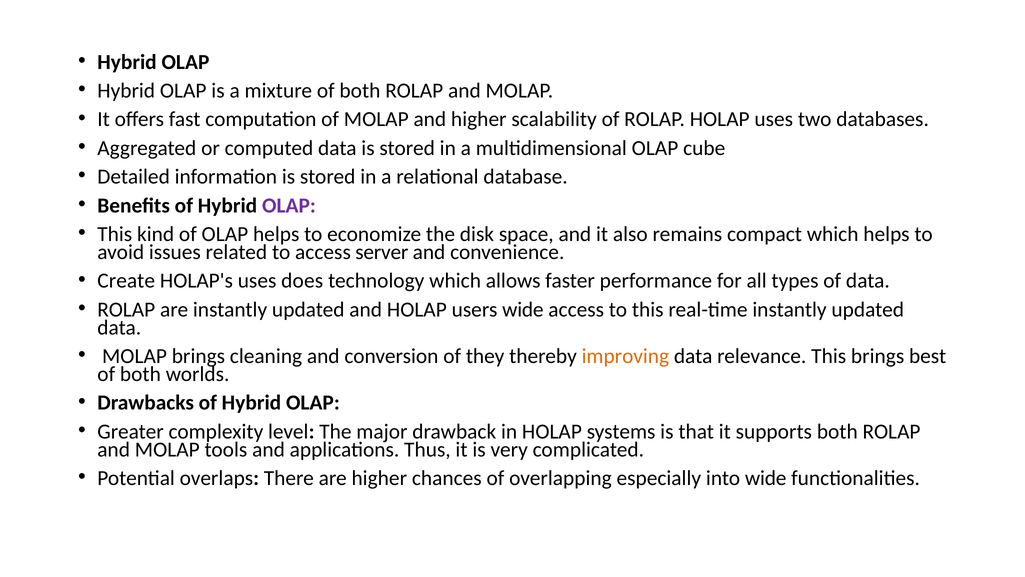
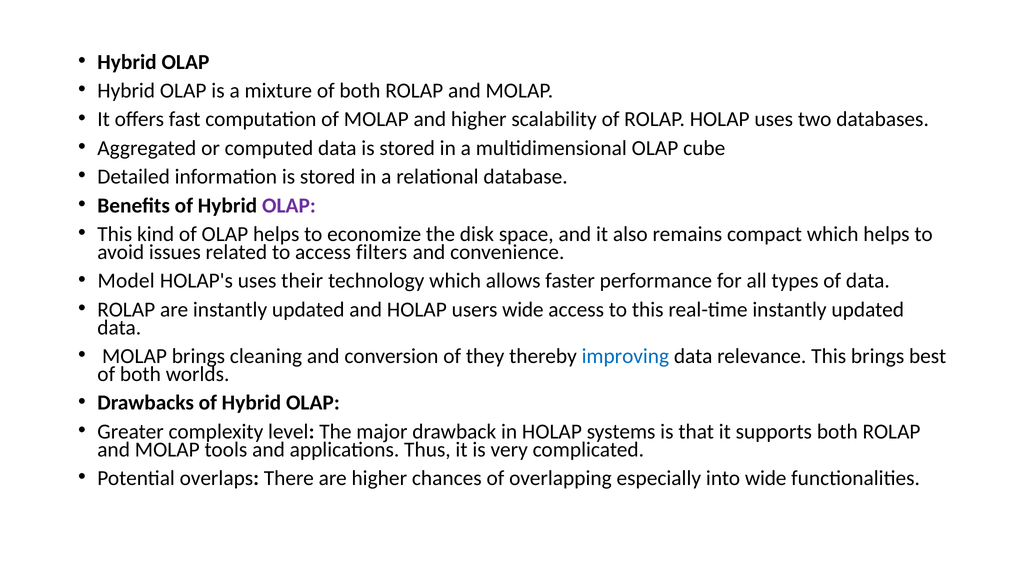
server: server -> filters (382, 252)
Create: Create -> Model (126, 281)
does: does -> their (302, 281)
improving colour: orange -> blue (625, 356)
